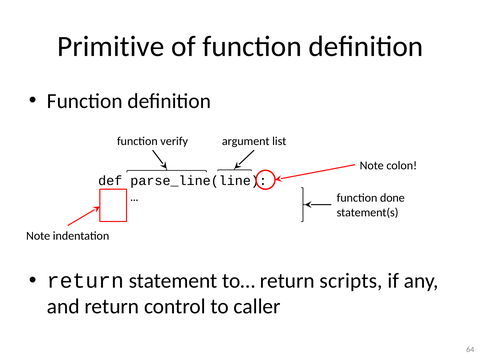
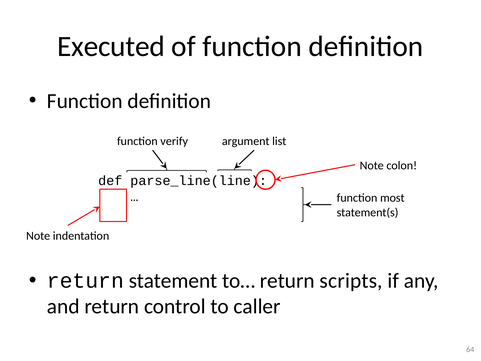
Primitive: Primitive -> Executed (111, 47)
done: done -> most (392, 198)
